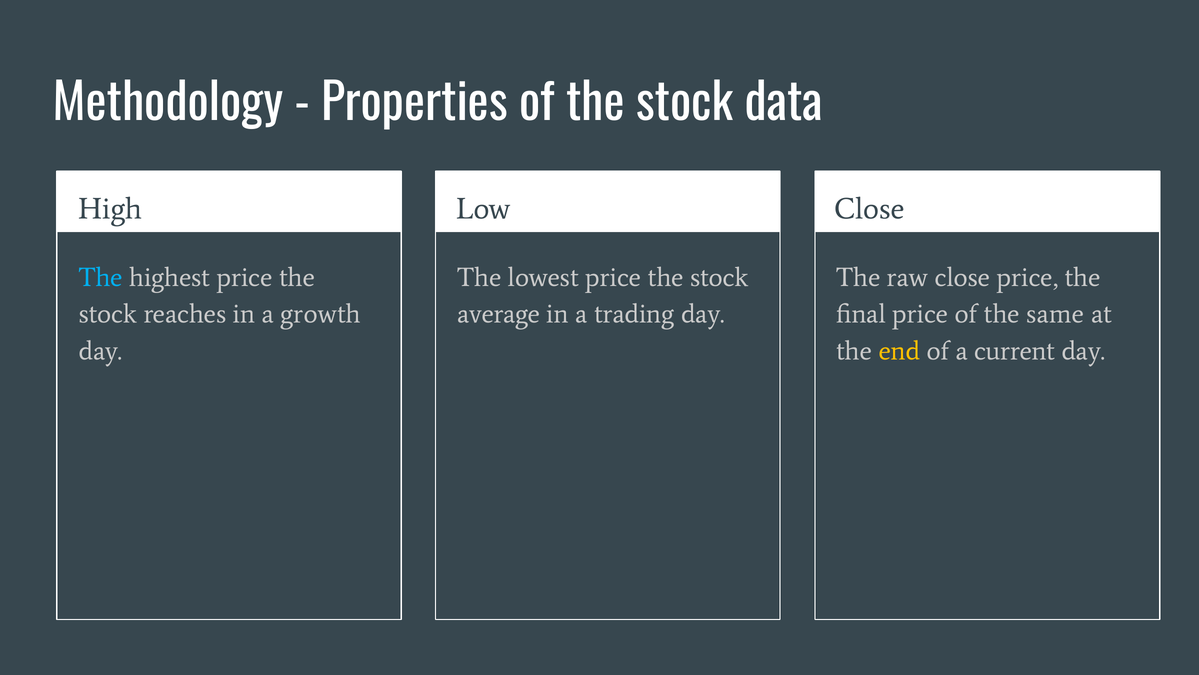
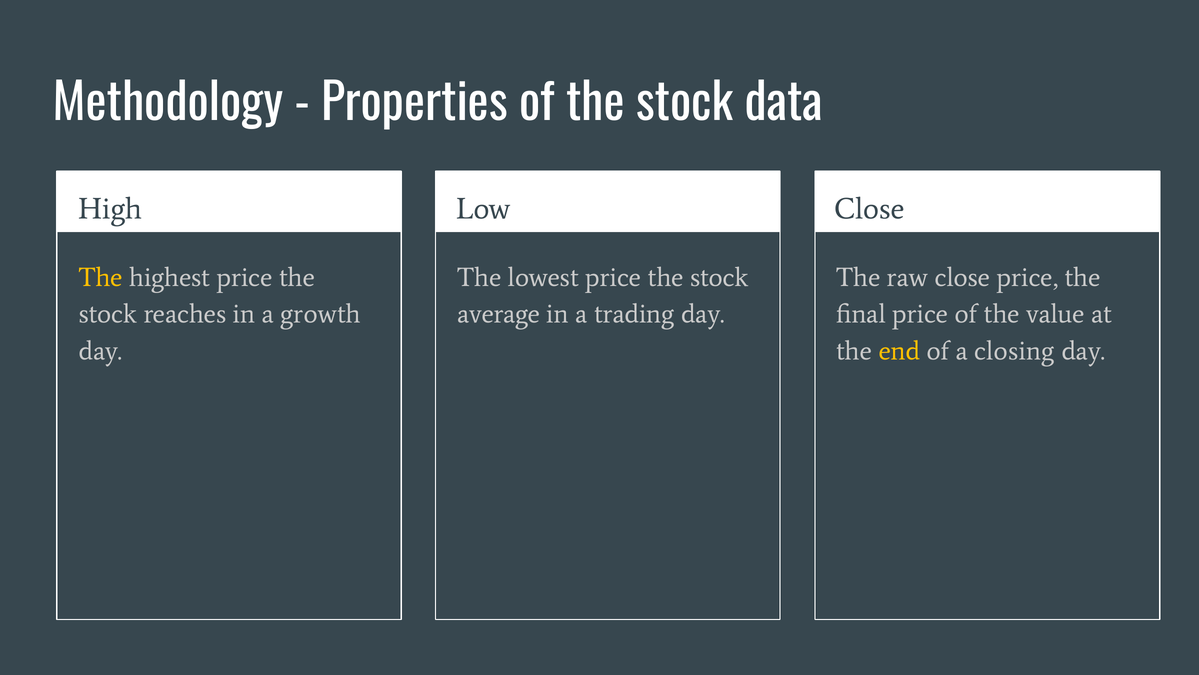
The colour: light blue -> yellow (101, 277)
same: same -> value (1055, 314)
current: current -> closing (1014, 351)
